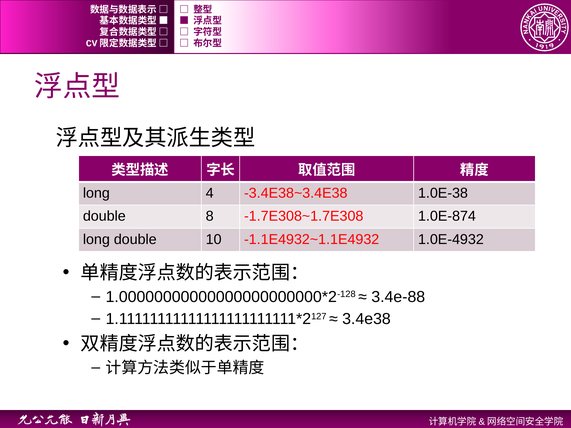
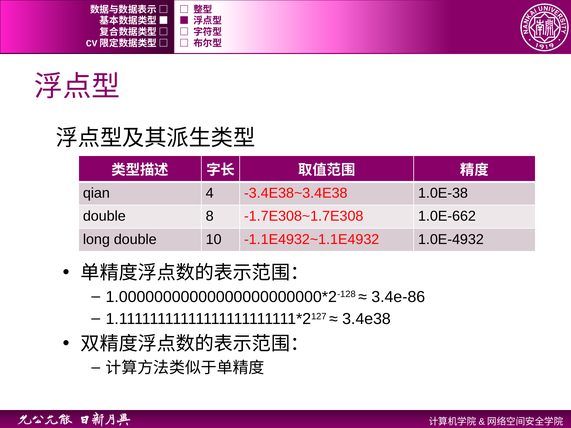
long: long -> qian (96, 193)
1.0E-874: 1.0E-874 -> 1.0E-662 (447, 216)
3.4e-88: 3.4e-88 -> 3.4e-86 (398, 297)
